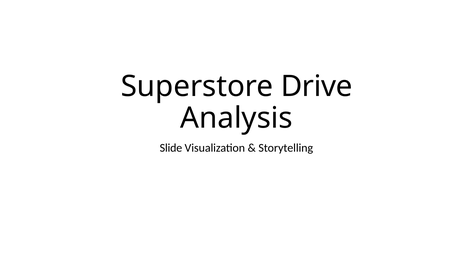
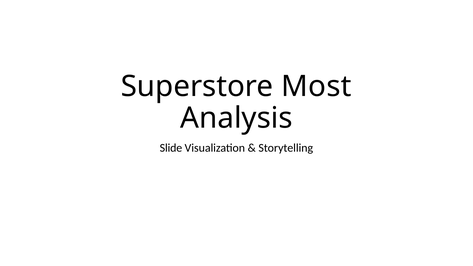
Drive: Drive -> Most (316, 86)
